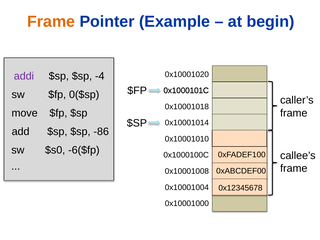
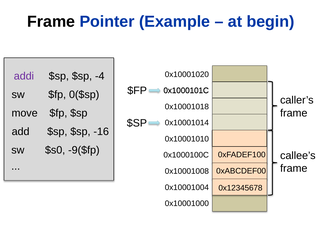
Frame colour: orange -> black (51, 22)
-86: -86 -> -16 (101, 132)
-6($fp: -6($fp -> -9($fp (84, 150)
